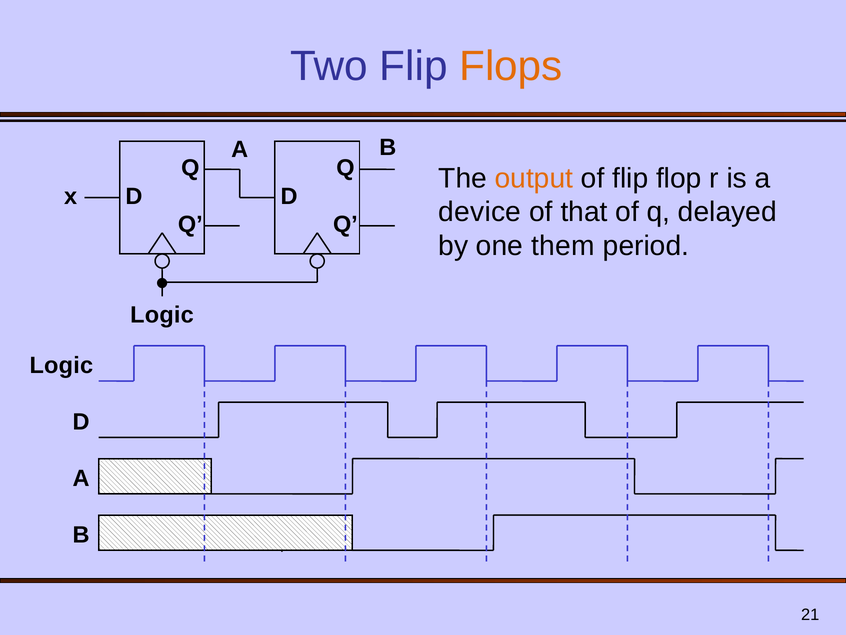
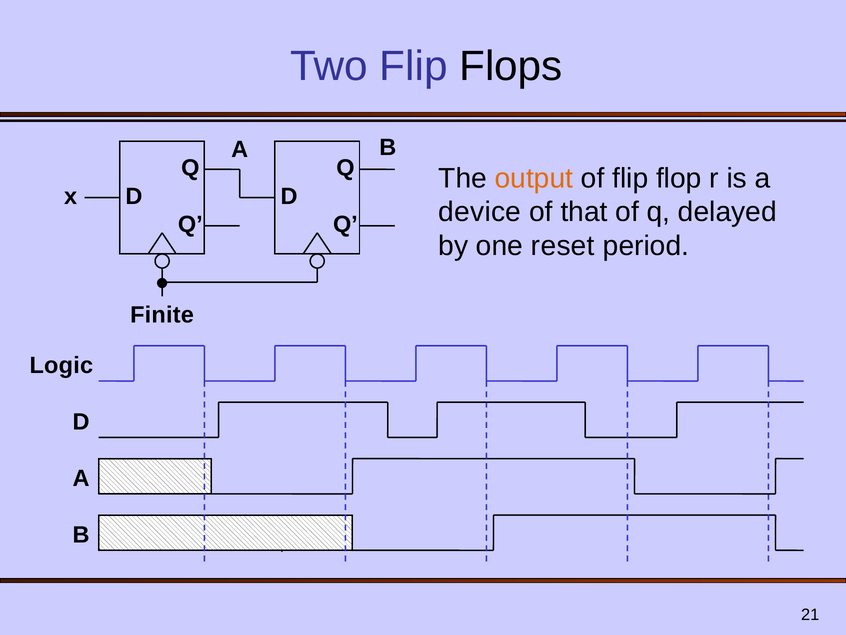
Flops colour: orange -> black (511, 66)
them: them -> reset (563, 246)
Logic: Logic -> Finite (162, 315)
